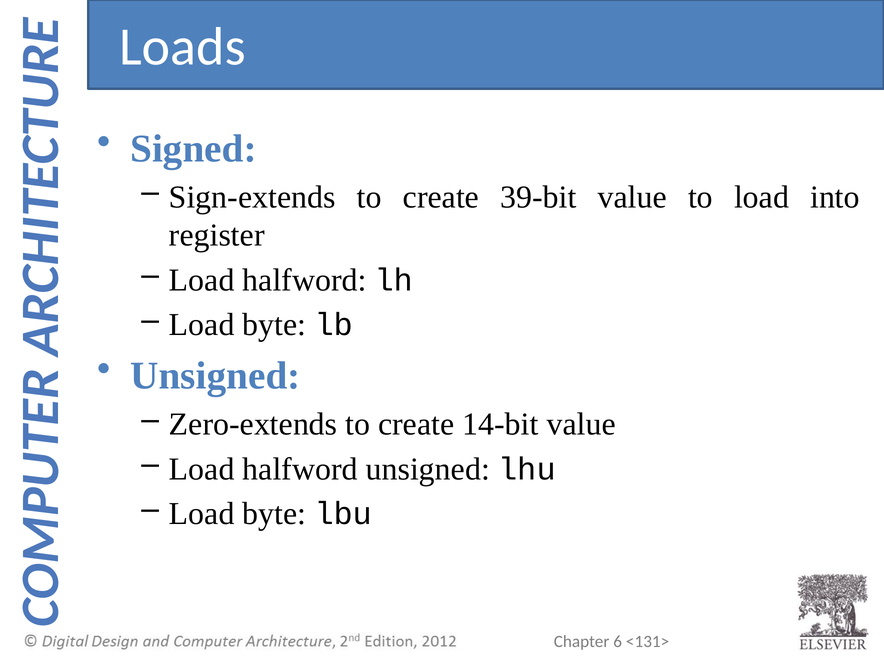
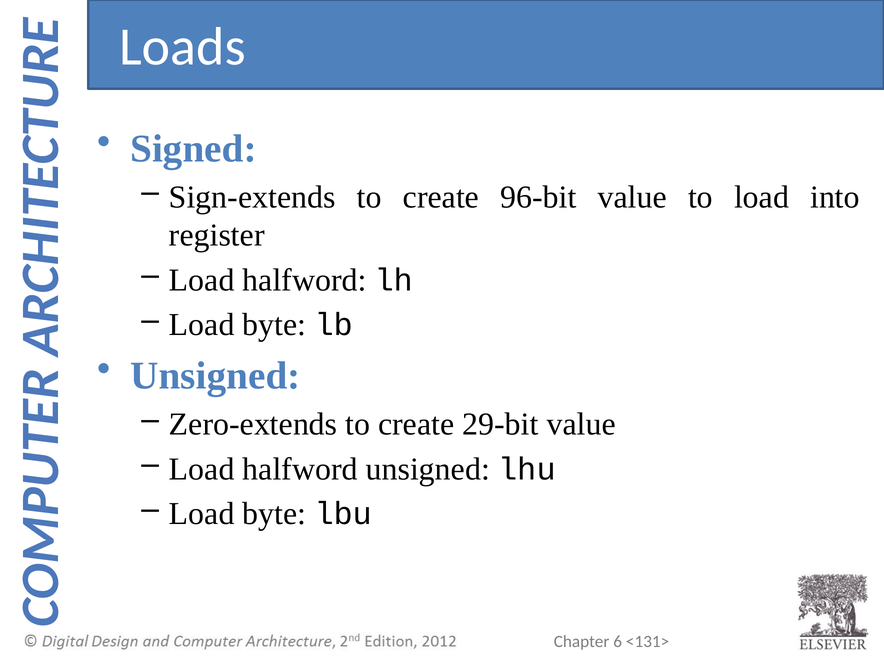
39-bit: 39-bit -> 96-bit (538, 197)
14-bit: 14-bit -> 29-bit (501, 424)
